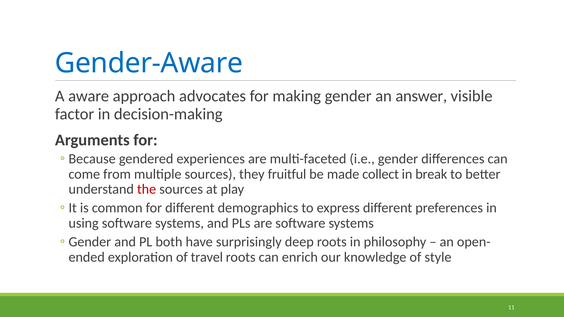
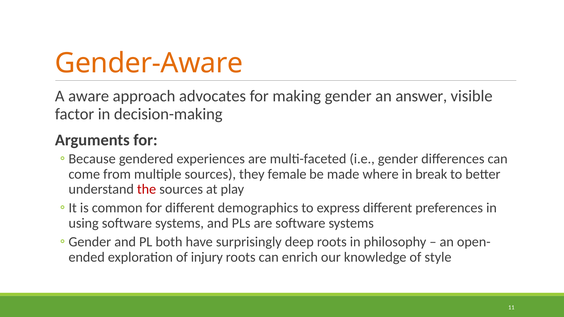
Gender-Aware colour: blue -> orange (149, 63)
fruitful: fruitful -> female (287, 174)
collect: collect -> where (381, 174)
travel: travel -> injury (207, 257)
